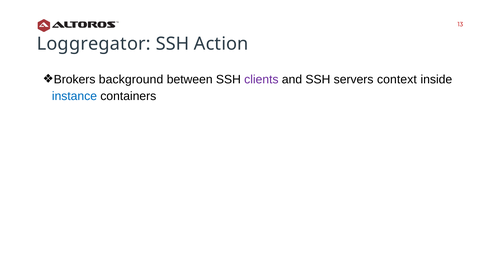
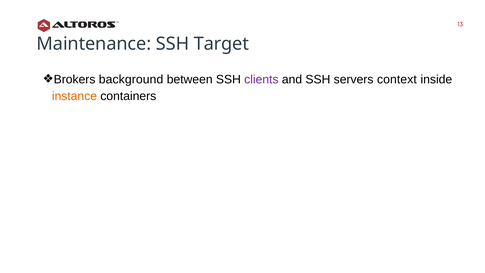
Loggregator: Loggregator -> Maintenance (94, 44)
Action: Action -> Target (221, 44)
instance colour: blue -> orange (74, 96)
